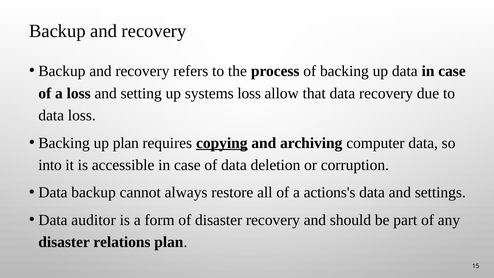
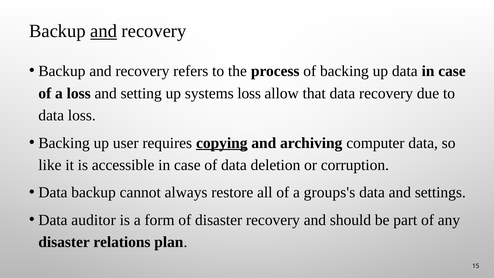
and underline: none -> present (104, 31)
up plan: plan -> user (126, 143)
into: into -> like (50, 165)
actions's: actions's -> groups's (329, 192)
